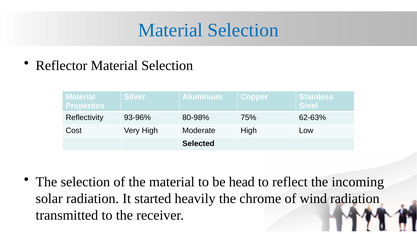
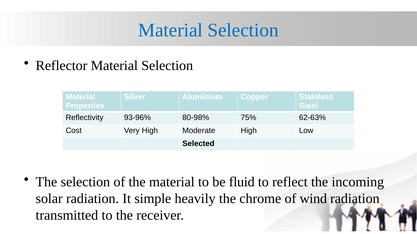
head: head -> fluid (242, 182)
started: started -> simple (153, 199)
